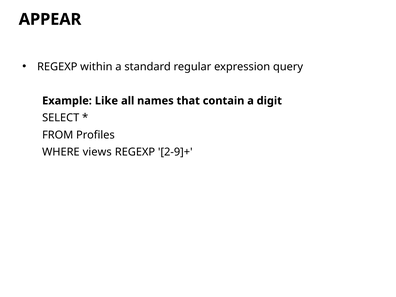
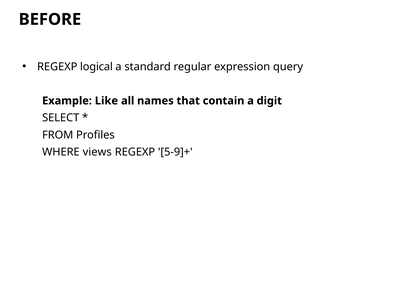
APPEAR: APPEAR -> BEFORE (50, 19)
within: within -> logical (96, 67)
2-9]+: 2-9]+ -> 5-9]+ (175, 152)
